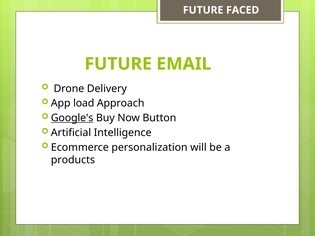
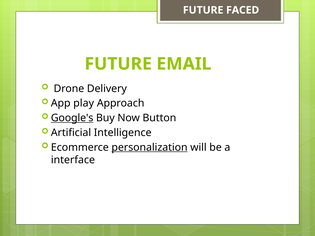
load: load -> play (84, 103)
personalization underline: none -> present (150, 147)
products: products -> interface (73, 160)
